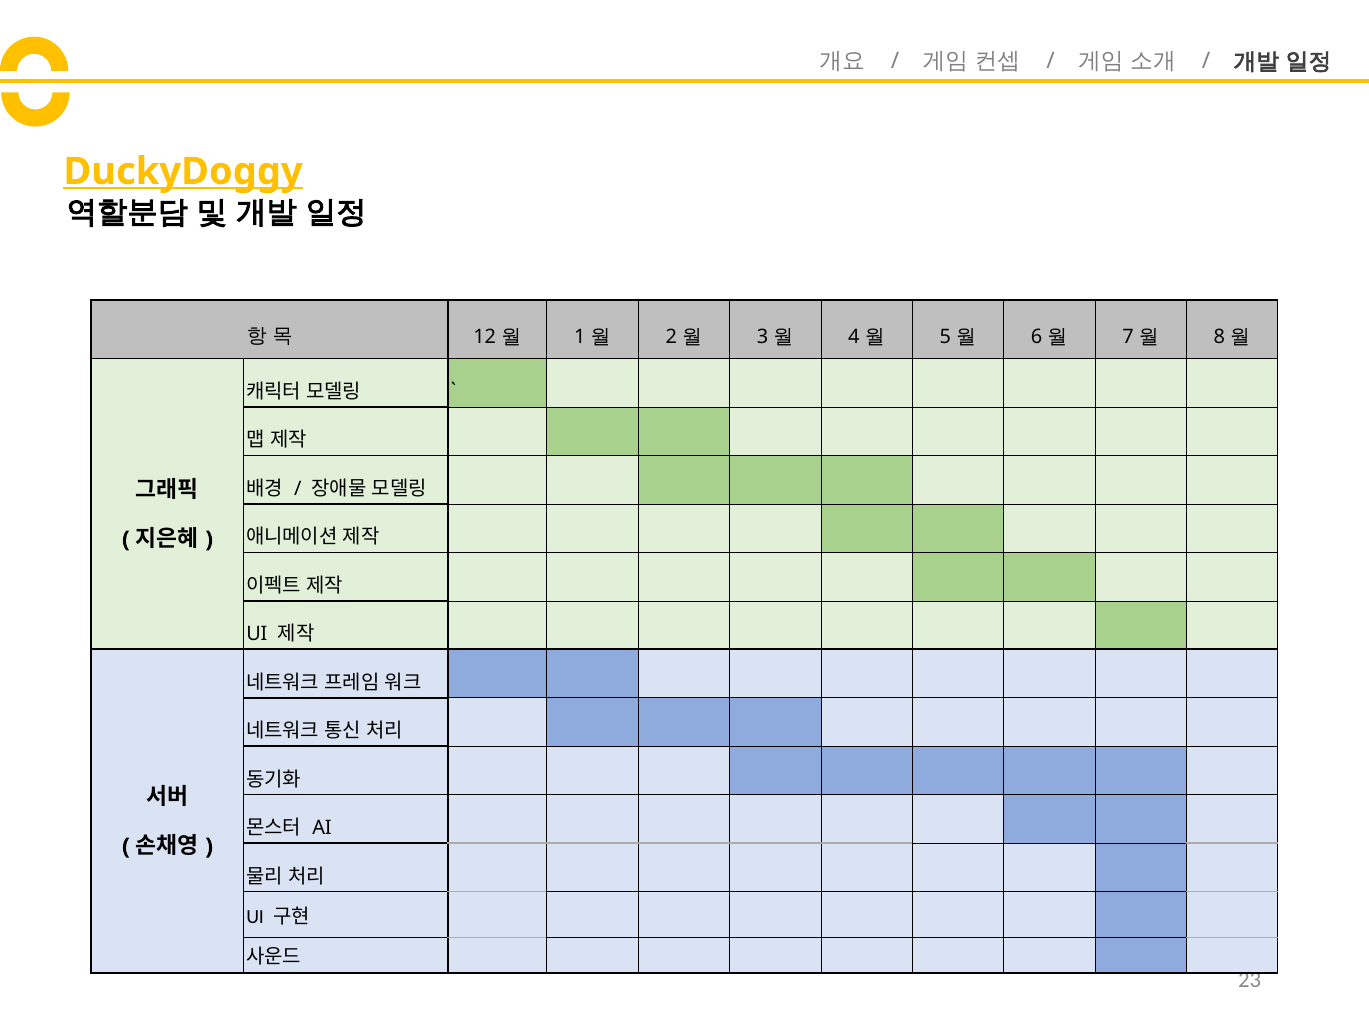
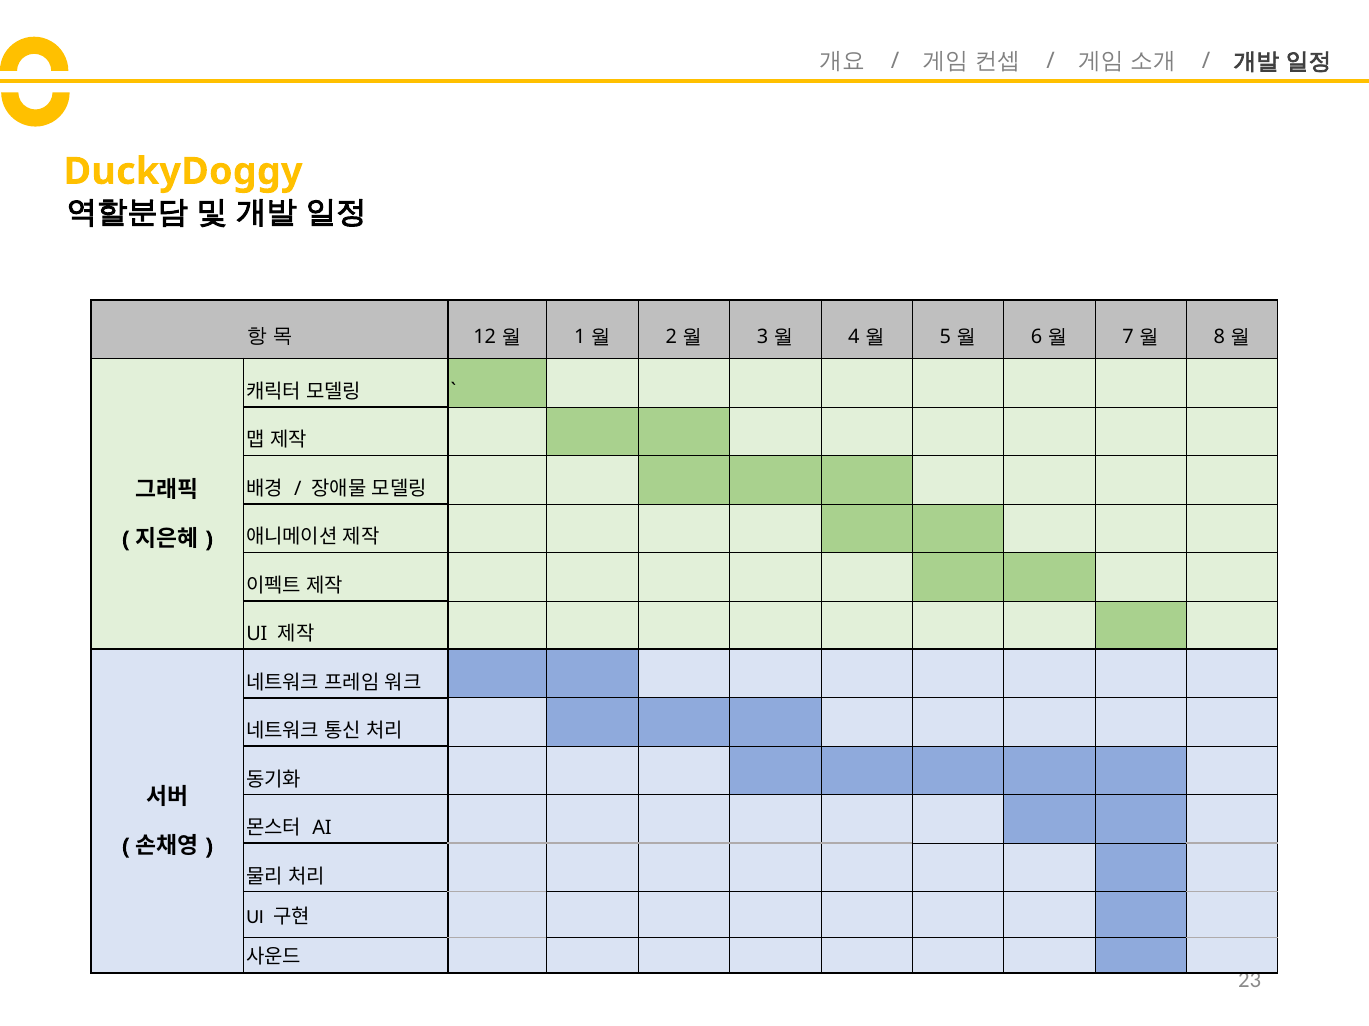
DuckyDoggy underline: present -> none (183, 172)
